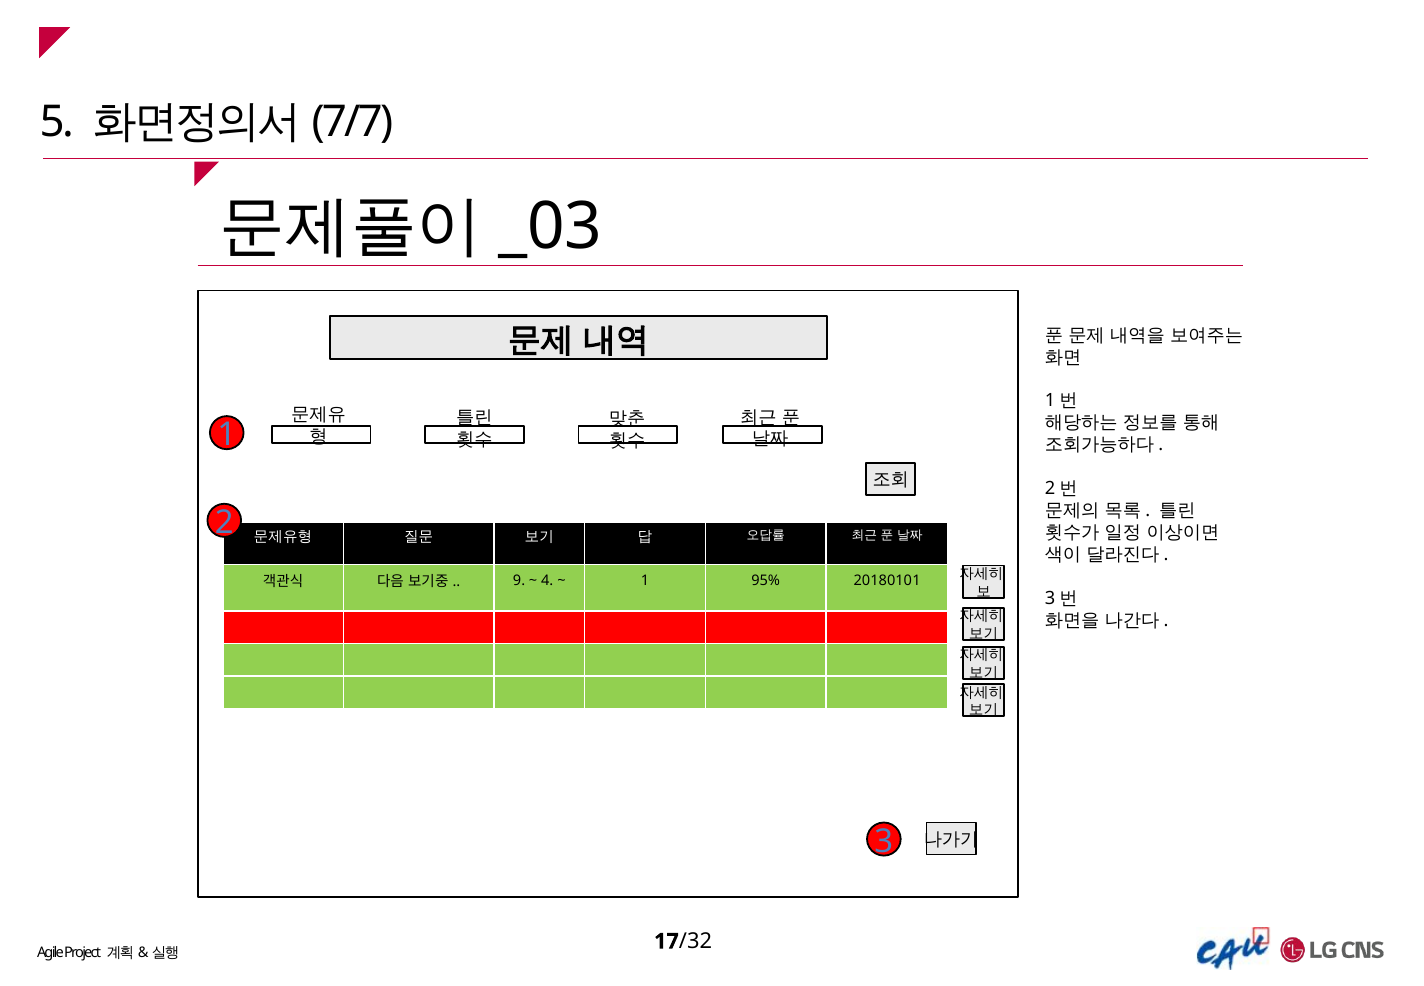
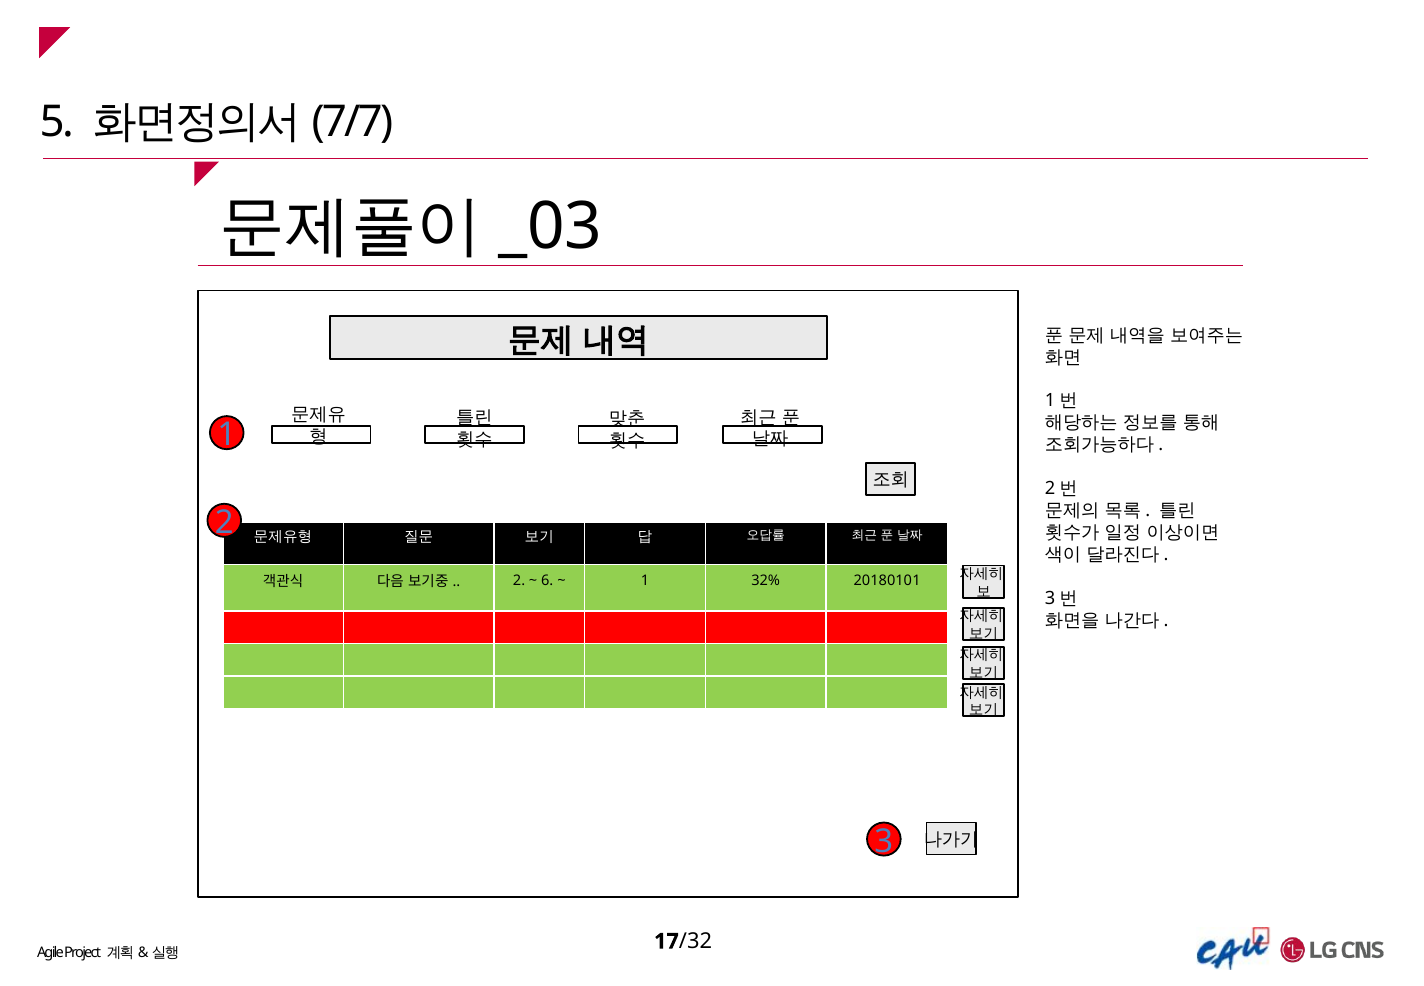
9: 9 -> 2 (519, 581)
4: 4 -> 6 (547, 581)
95%: 95% -> 32% (766, 581)
